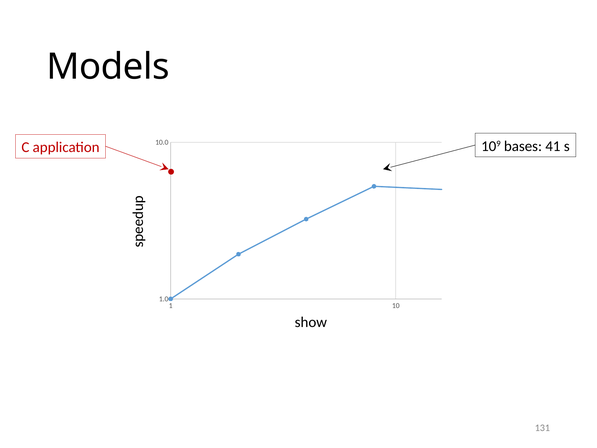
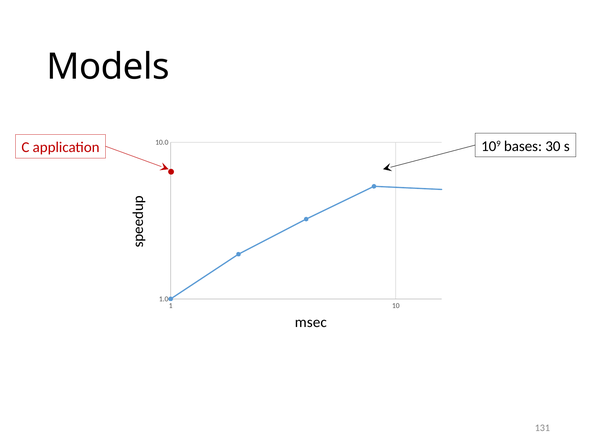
41: 41 -> 30 (553, 146)
show: show -> msec (311, 322)
